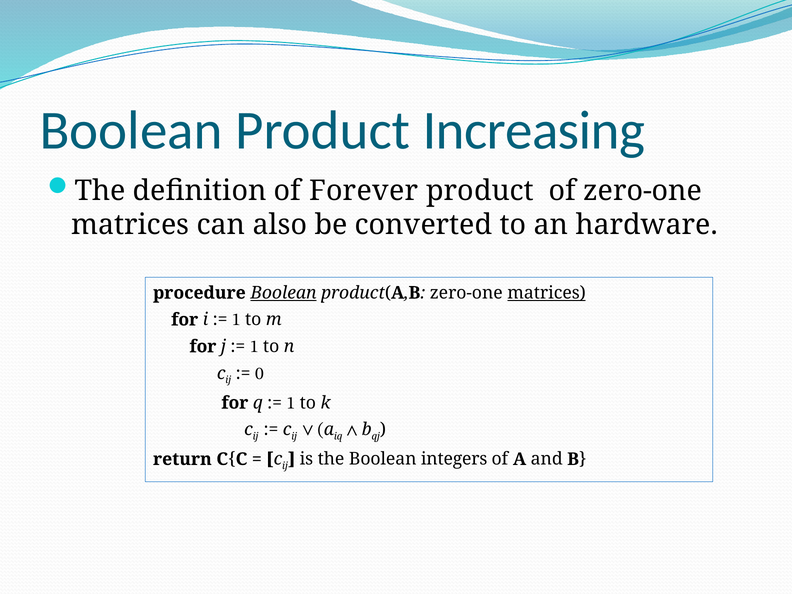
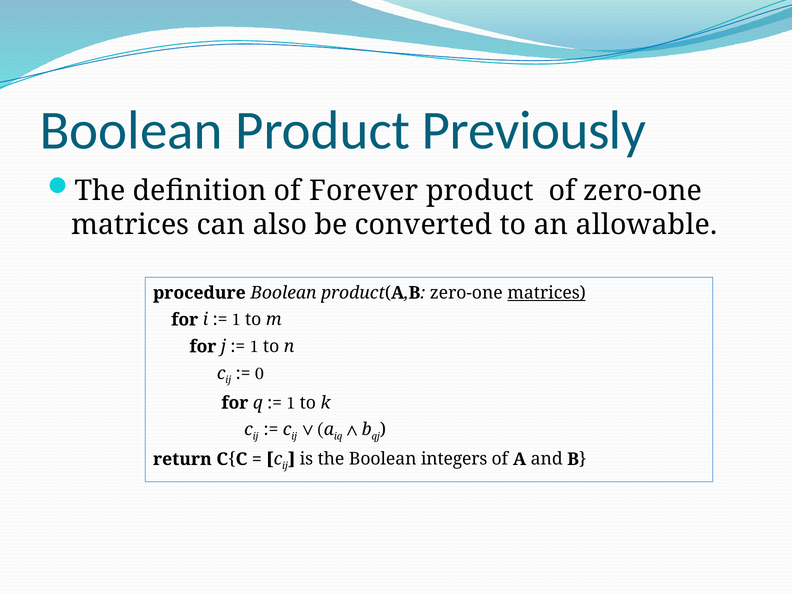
Increasing: Increasing -> Previously (534, 131)
hardware: hardware -> allowable (647, 225)
Boolean underline: present -> none (284, 293)
